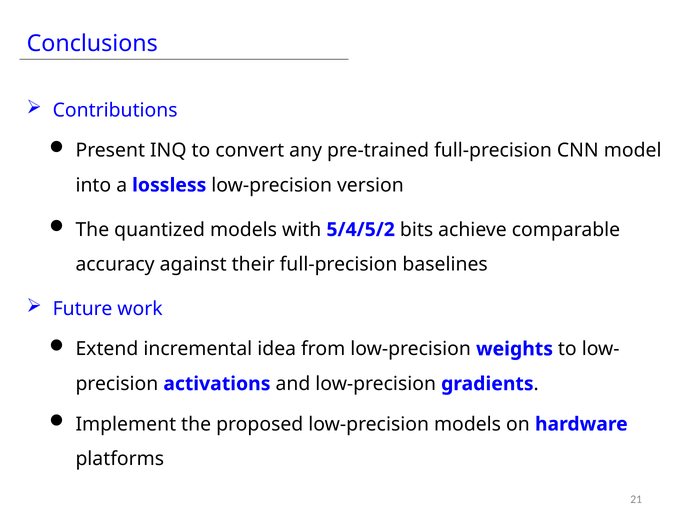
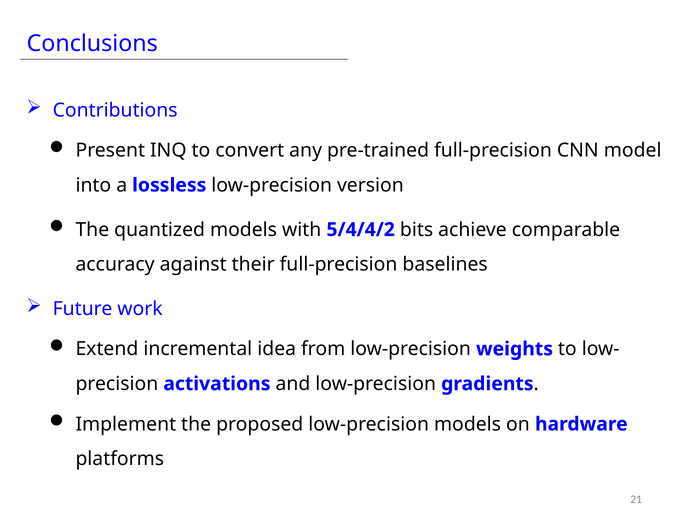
5/4/5/2: 5/4/5/2 -> 5/4/4/2 (361, 230)
